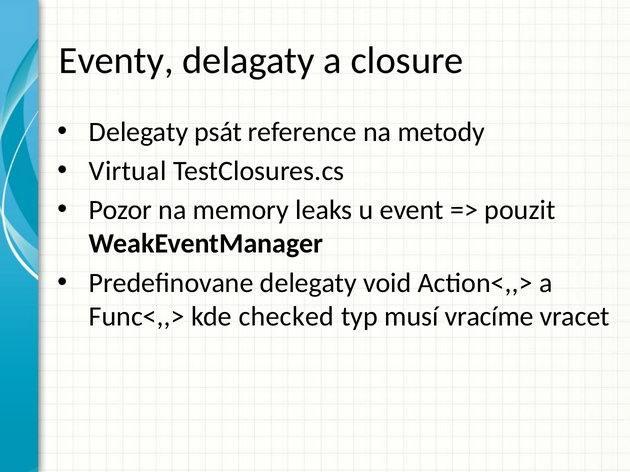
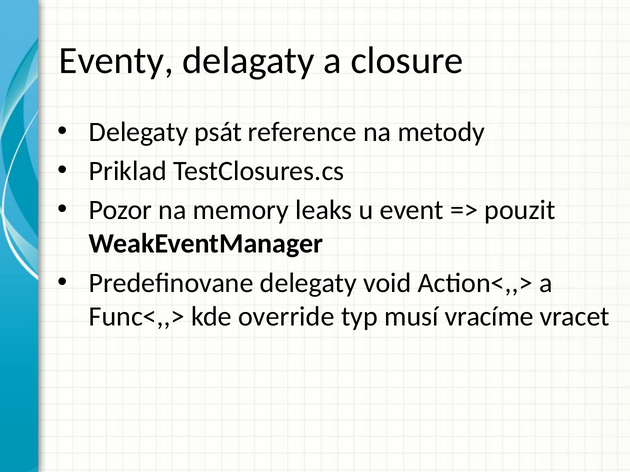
Virtual: Virtual -> Priklad (128, 171)
checked: checked -> override (286, 317)
